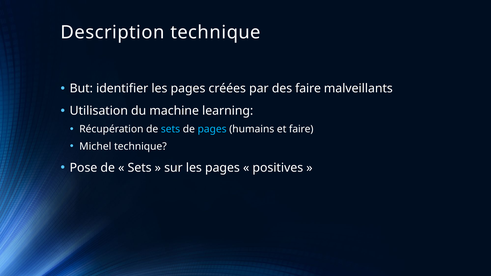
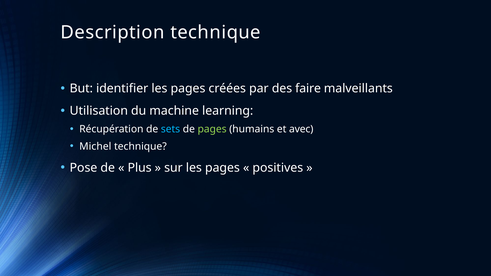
pages colour: light blue -> light green (212, 129)
et faire: faire -> avec (301, 129)
Sets: Sets -> Plus (140, 168)
